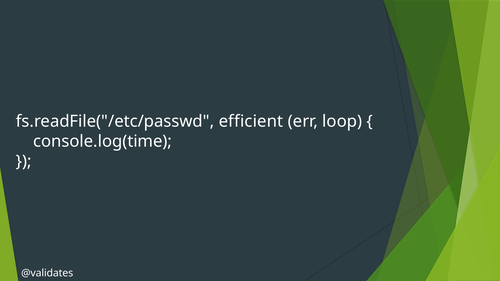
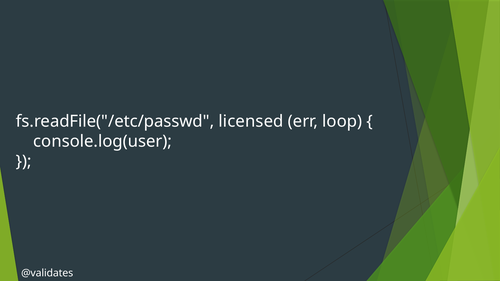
efficient: efficient -> licensed (251, 121)
console.log(time: console.log(time -> console.log(user (103, 141)
